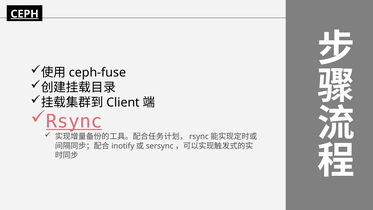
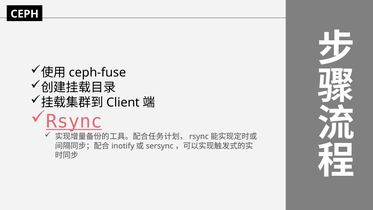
CEPH underline: present -> none (25, 14)
